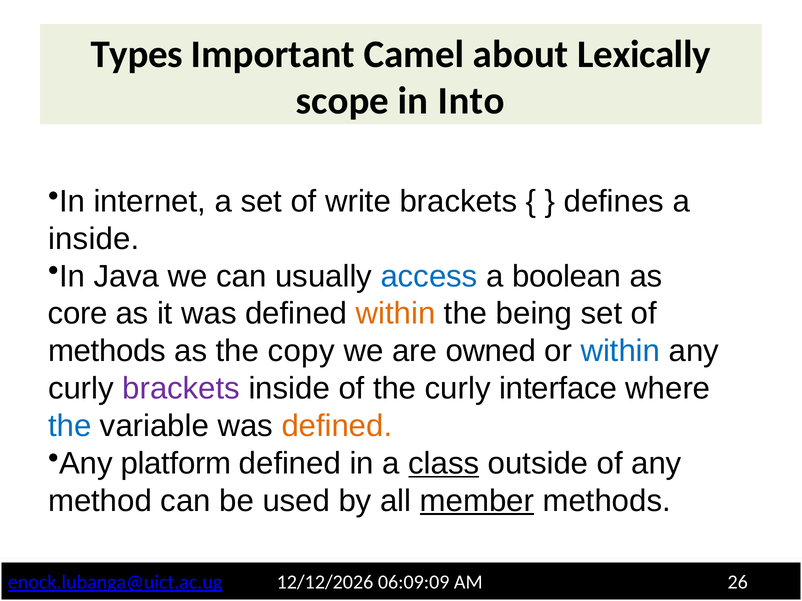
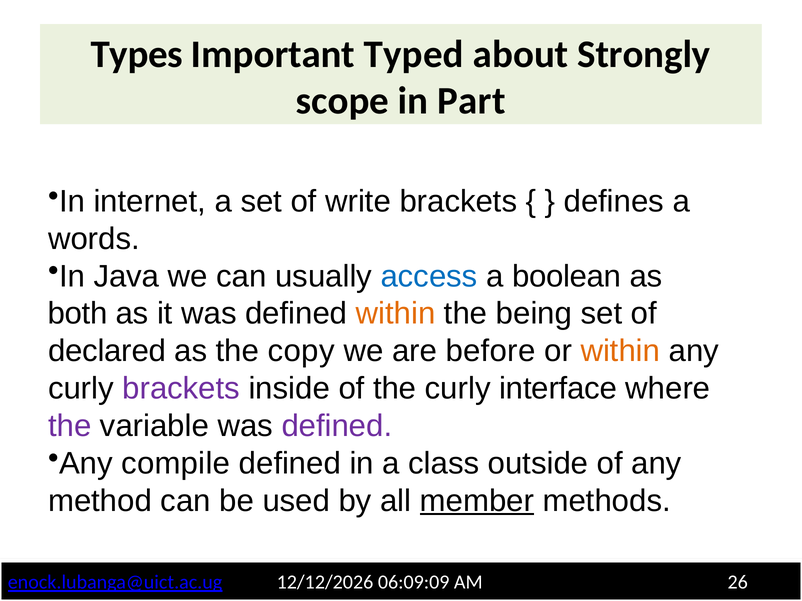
Camel: Camel -> Typed (414, 54)
Lexically: Lexically -> Strongly (644, 54)
Into: Into -> Part (471, 101)
inside: inside -> words (94, 239)
core: core -> both (78, 314)
methods: methods -> declared (107, 351)
owned: owned -> before (491, 351)
within colour: blue -> orange (620, 351)
the colour: blue -> purple (70, 426)
defined colour: orange -> purple (337, 426)
platform: platform -> compile (176, 464)
class underline: present -> none (444, 464)
